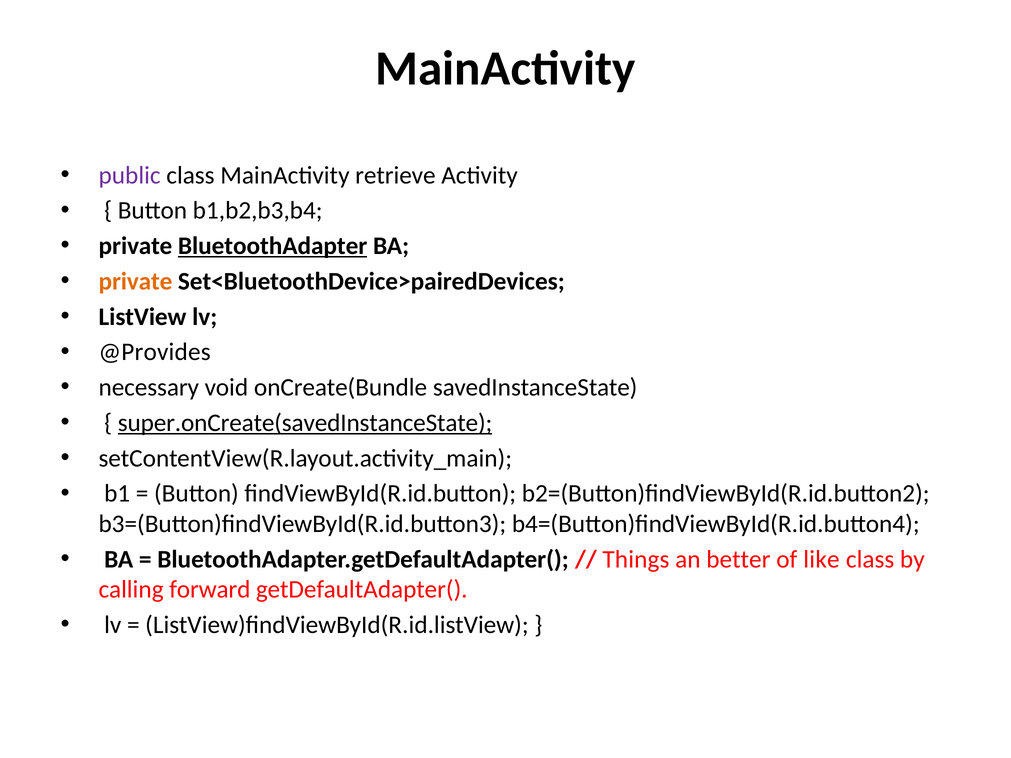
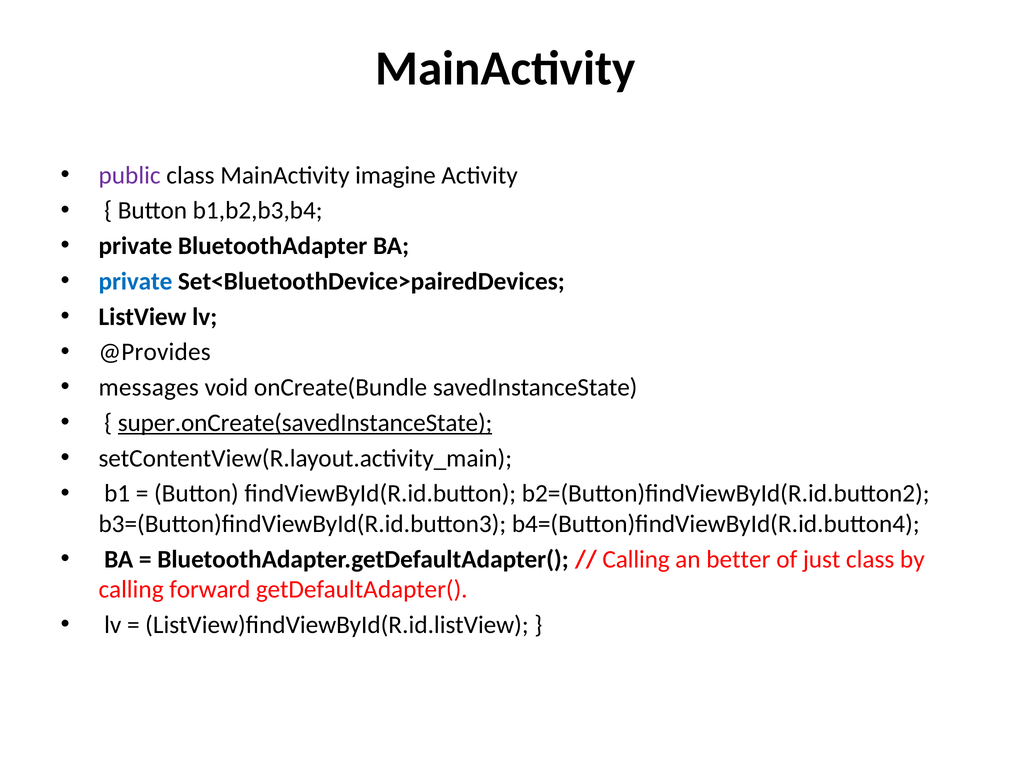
retrieve: retrieve -> imagine (395, 175)
BluetoothAdapter underline: present -> none (273, 246)
private colour: orange -> blue (135, 281)
necessary: necessary -> messages (149, 388)
Things: Things -> Calling (636, 559)
like: like -> just (822, 559)
